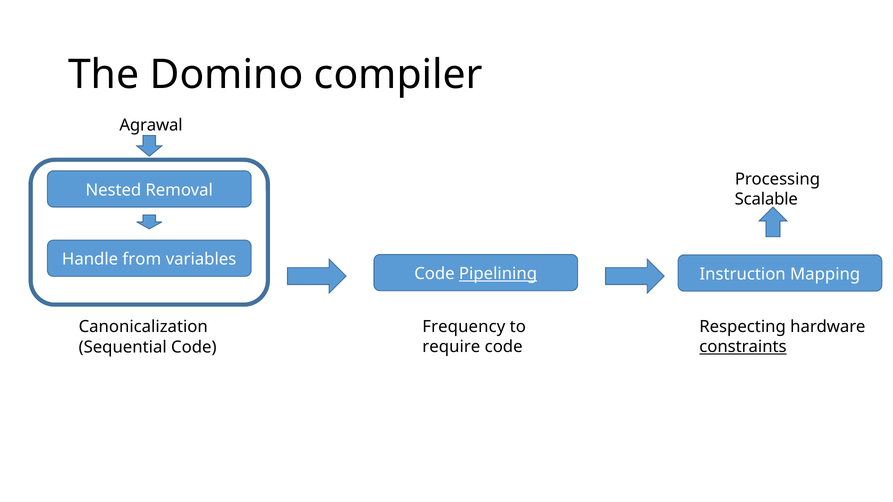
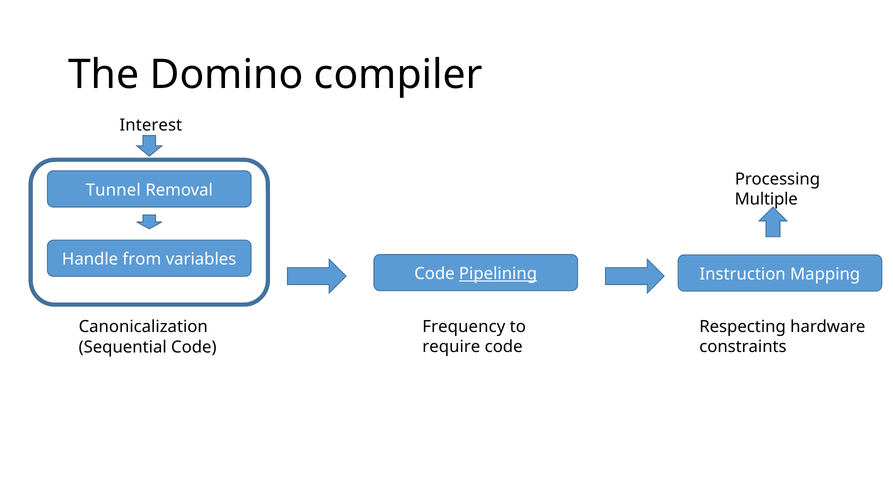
Agrawal: Agrawal -> Interest (151, 125)
Nested: Nested -> Tunnel (113, 190)
Scalable: Scalable -> Multiple (766, 199)
constraints underline: present -> none (743, 347)
